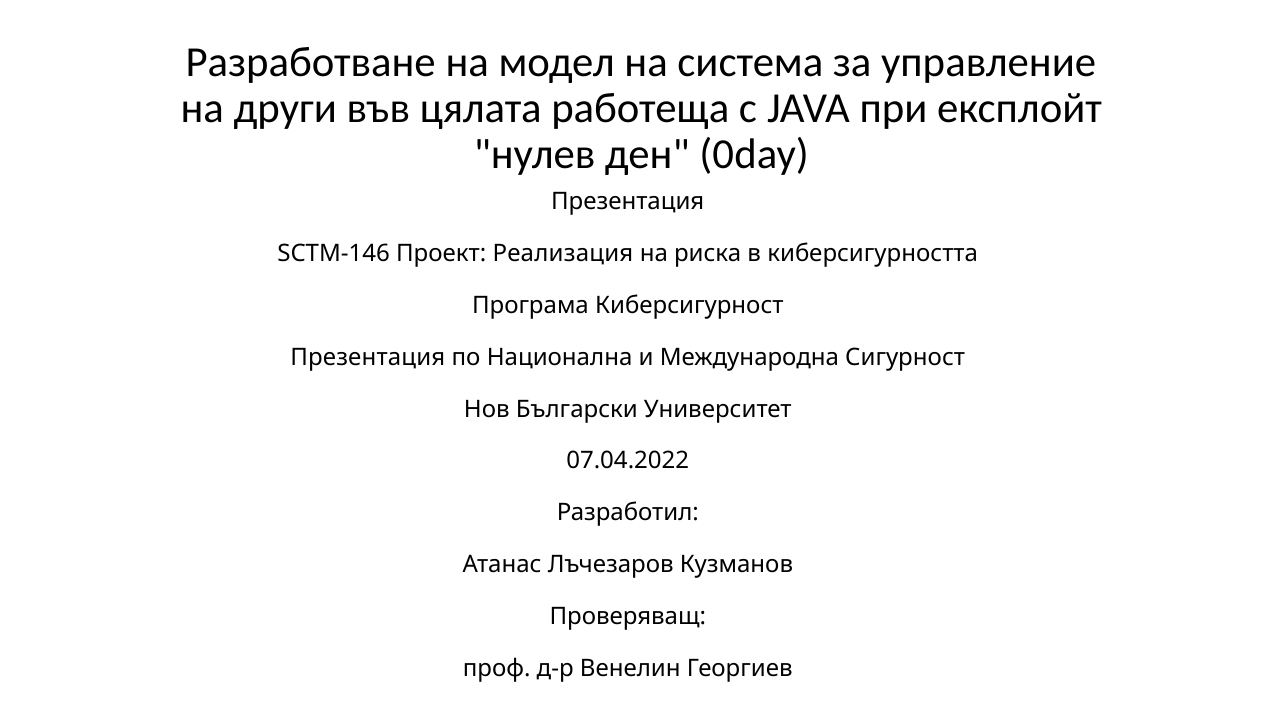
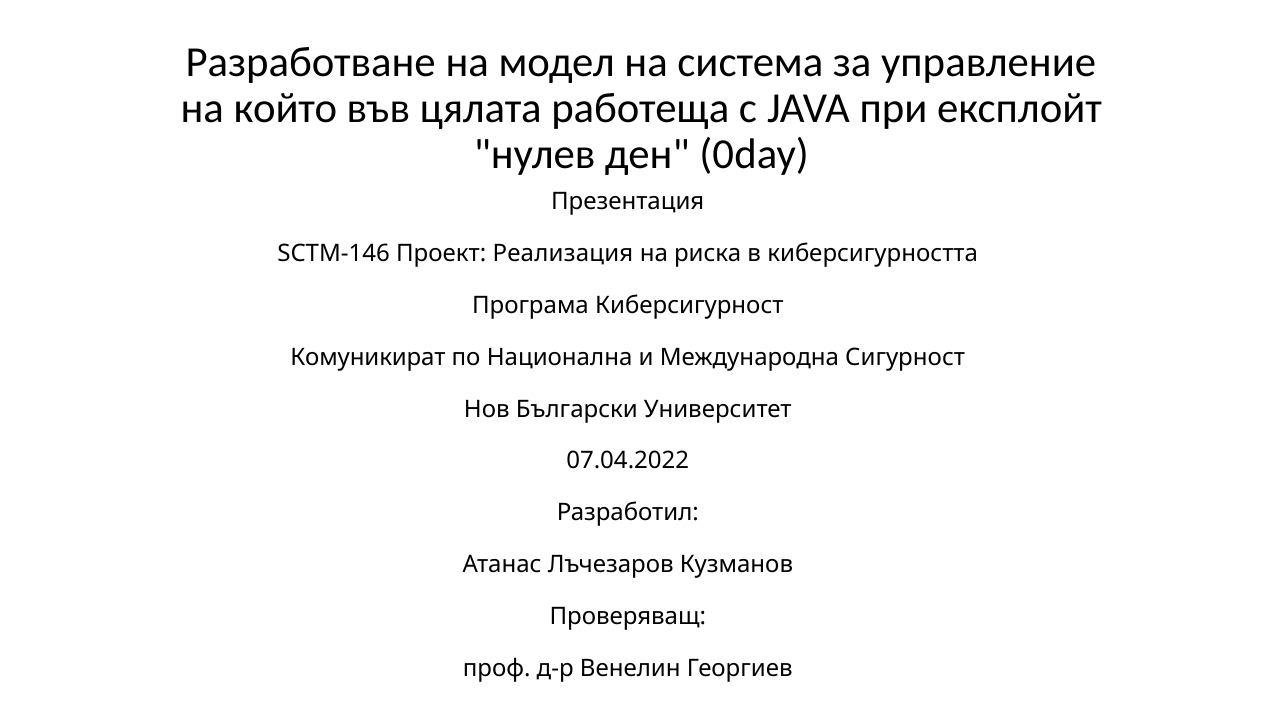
други: други -> който (285, 108)
Презентация: Презентация -> Комуникират (368, 357)
